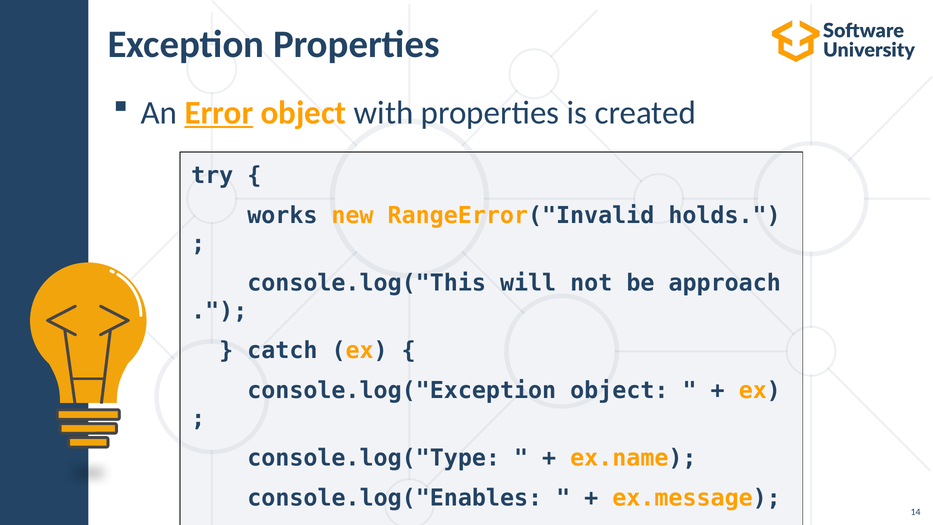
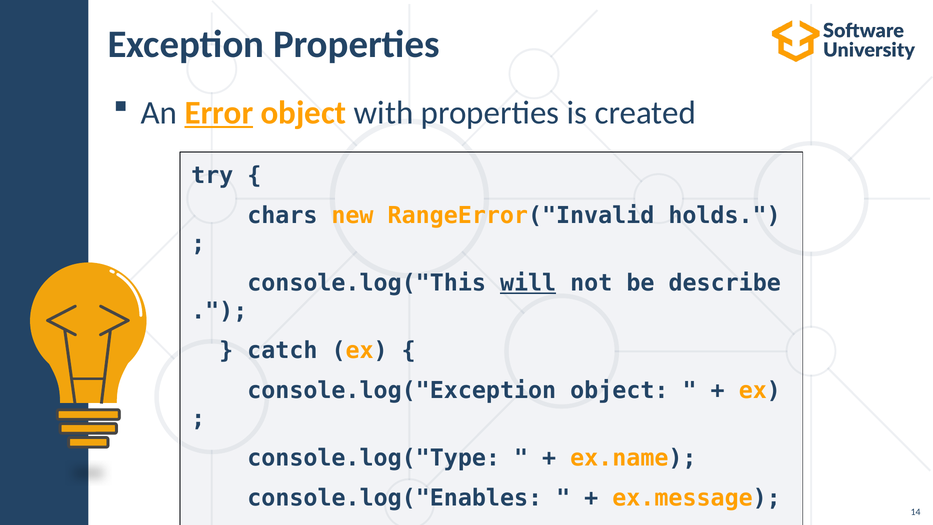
works: works -> chars (282, 215)
will underline: none -> present (528, 283)
approach: approach -> describe (725, 283)
